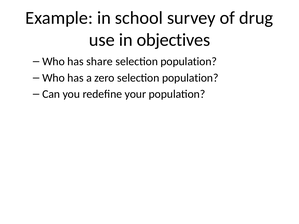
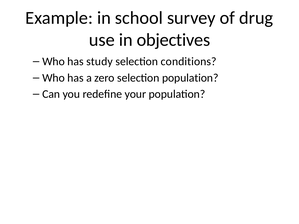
share: share -> study (100, 62)
population: population -> conditions (189, 62)
